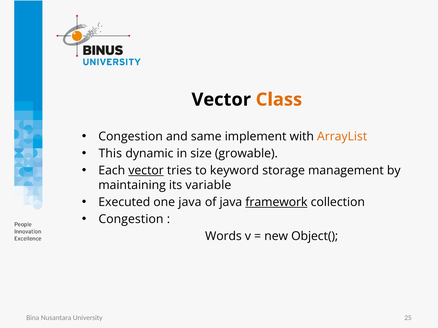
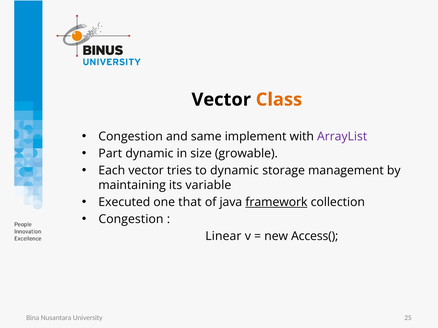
ArrayList colour: orange -> purple (342, 137)
This: This -> Part (110, 154)
vector underline: present -> none (146, 171)
to keyword: keyword -> dynamic (234, 171)
one java: java -> that (190, 202)
Words: Words -> Linear (223, 236)
Object(: Object( -> Access( (315, 236)
